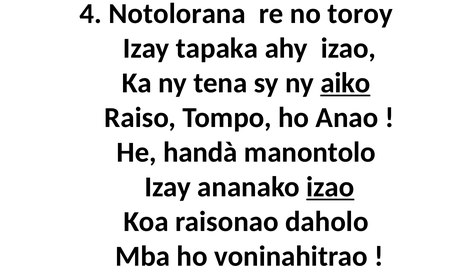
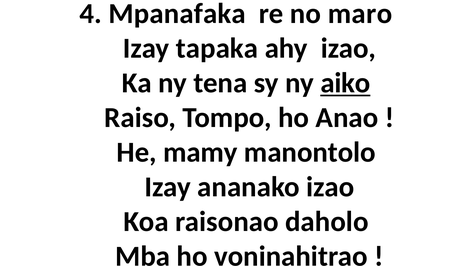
Notolorana: Notolorana -> Mpanafaka (177, 14)
toroy: toroy -> maro (360, 14)
handà: handà -> mamy (200, 152)
izao underline: present -> none (330, 187)
